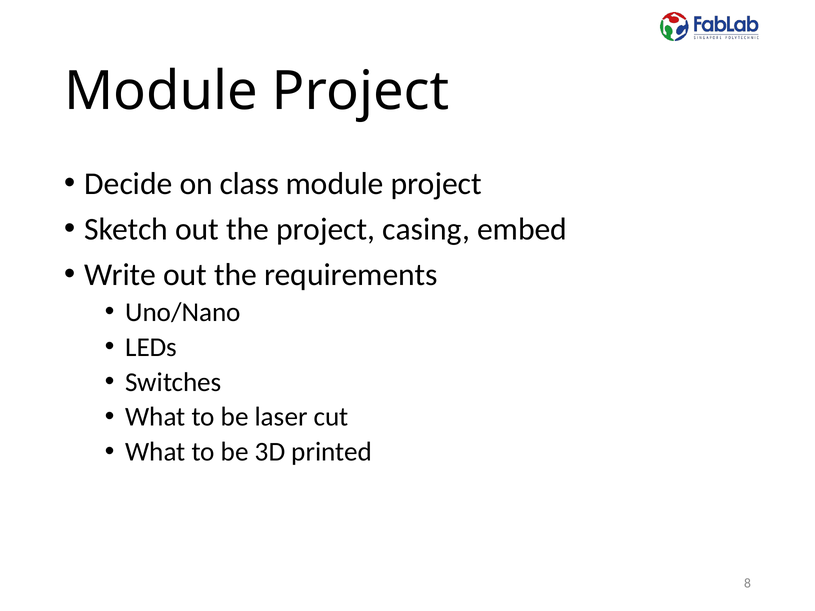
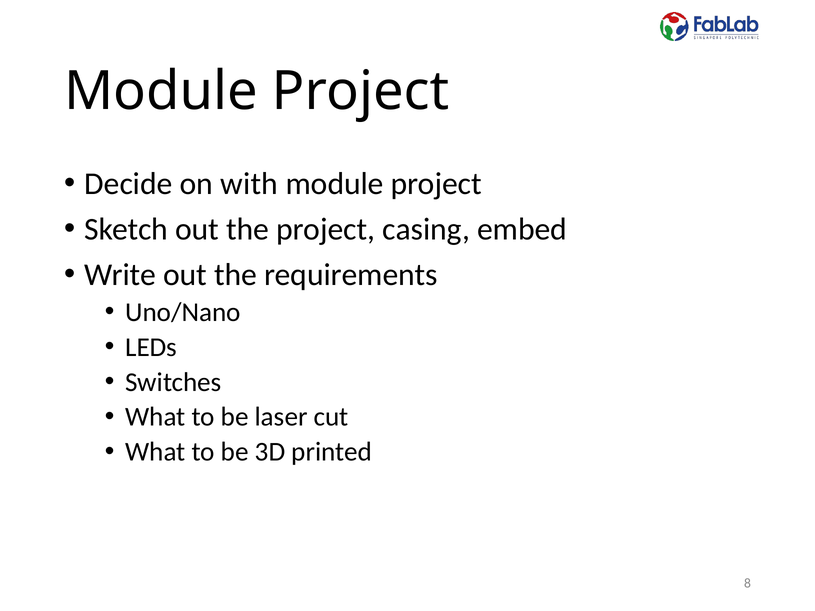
class: class -> with (249, 184)
